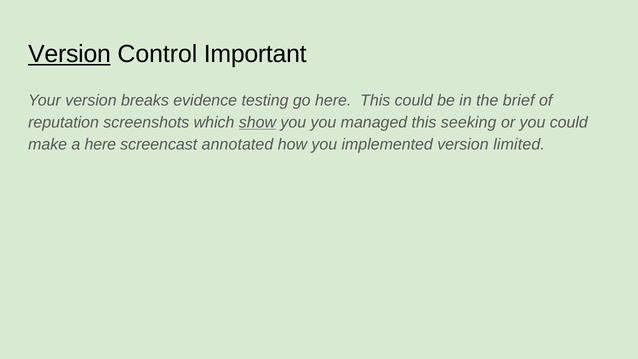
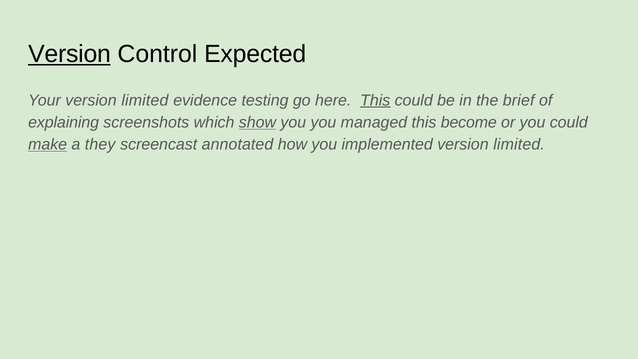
Important: Important -> Expected (255, 54)
Your version breaks: breaks -> limited (145, 100)
This underline: none -> present (375, 100)
reputation: reputation -> explaining (64, 122)
seeking: seeking -> become (469, 122)
make underline: none -> present (48, 144)
a here: here -> they (100, 144)
